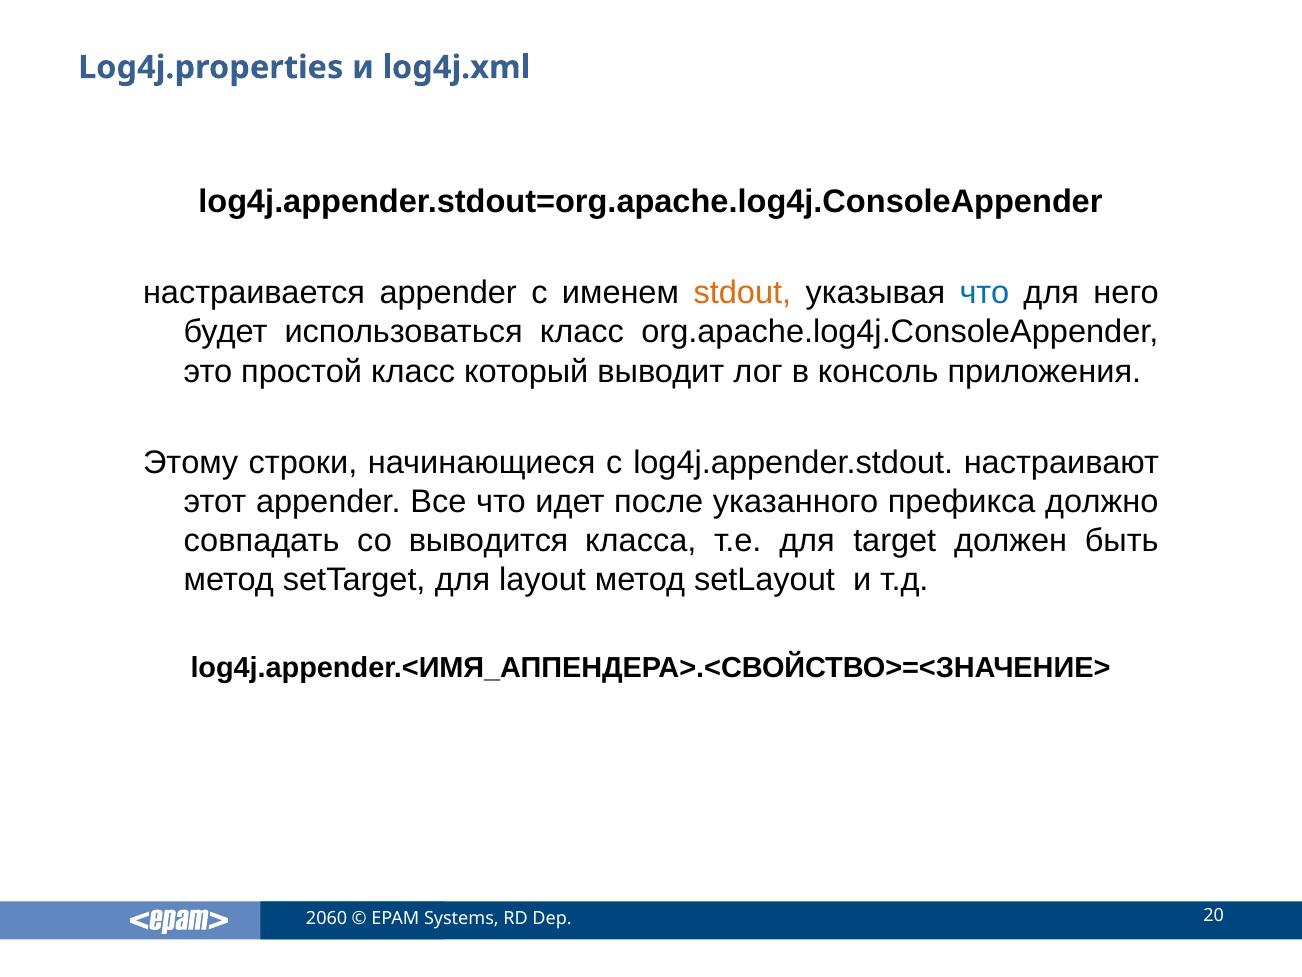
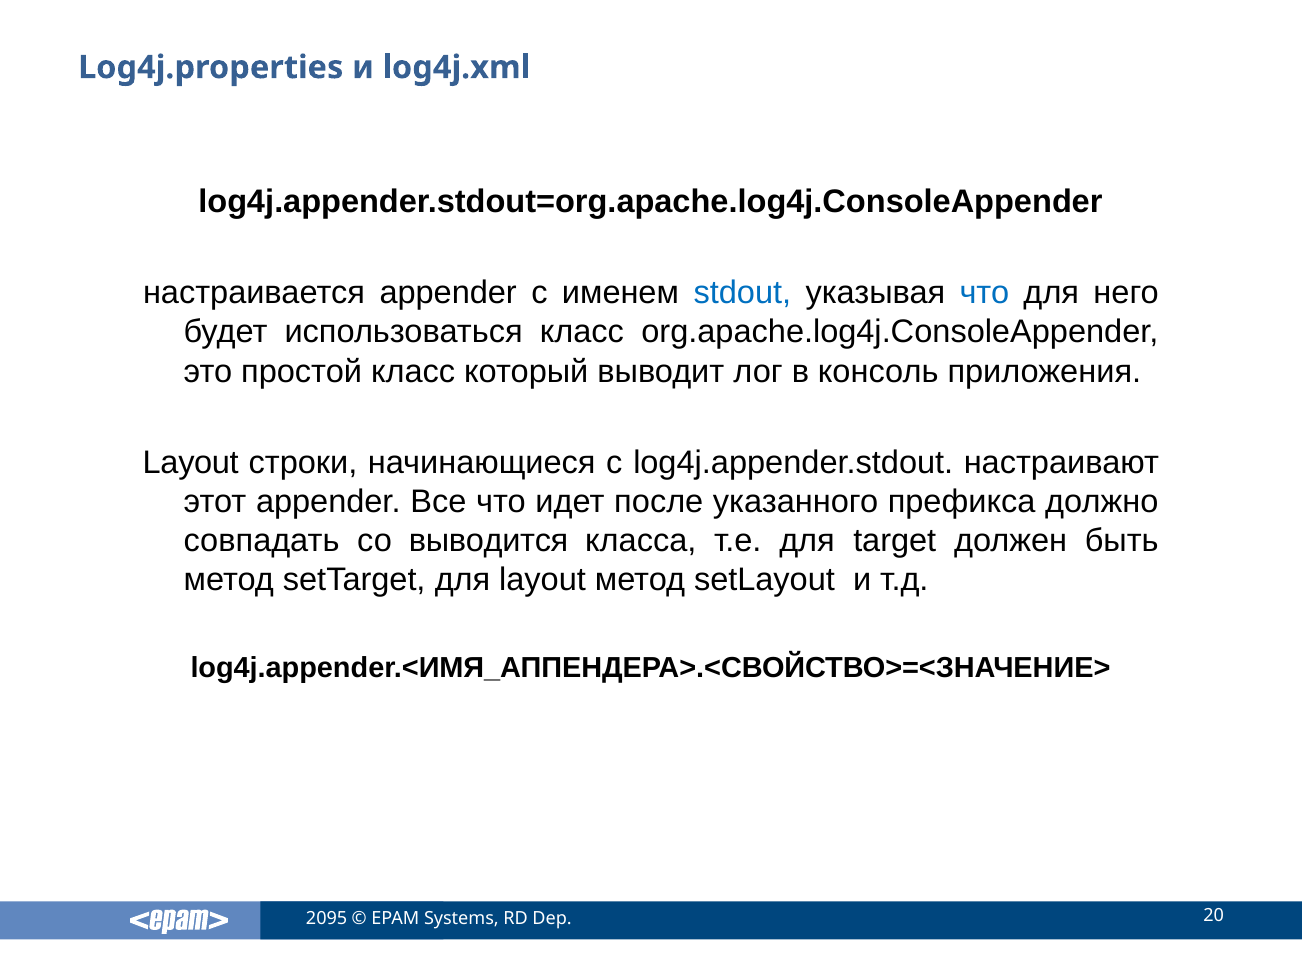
stdout colour: orange -> blue (742, 293)
Этому: Этому -> Layout (191, 462)
2060: 2060 -> 2095 (327, 918)
